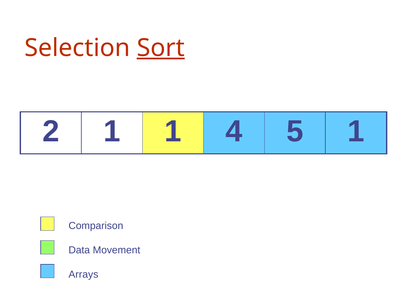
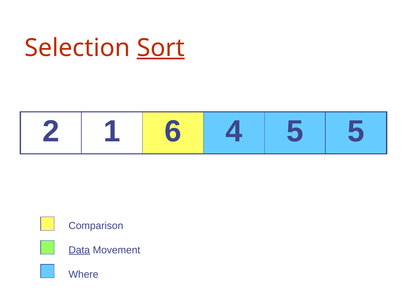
1 1: 1 -> 6 (173, 131)
5 1: 1 -> 5 (356, 131)
Data underline: none -> present (79, 250)
Arrays: Arrays -> Where (83, 275)
